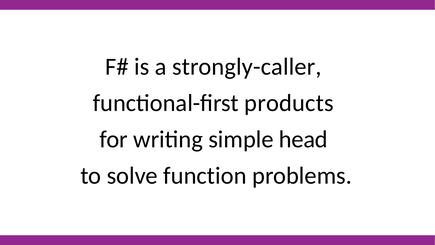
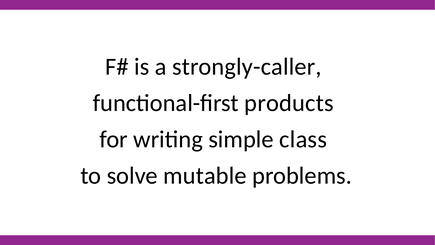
head: head -> class (303, 139)
function: function -> mutable (205, 175)
